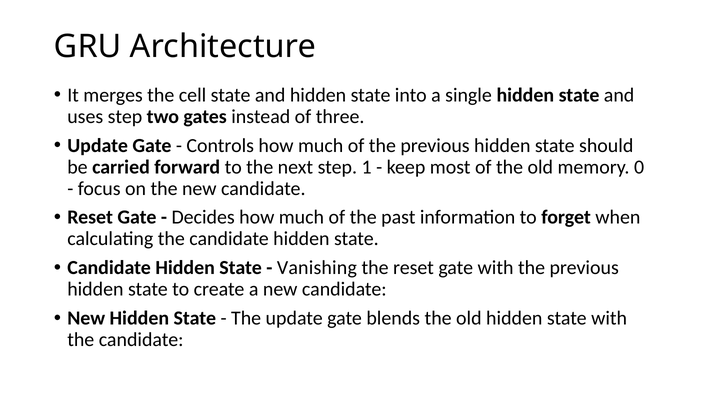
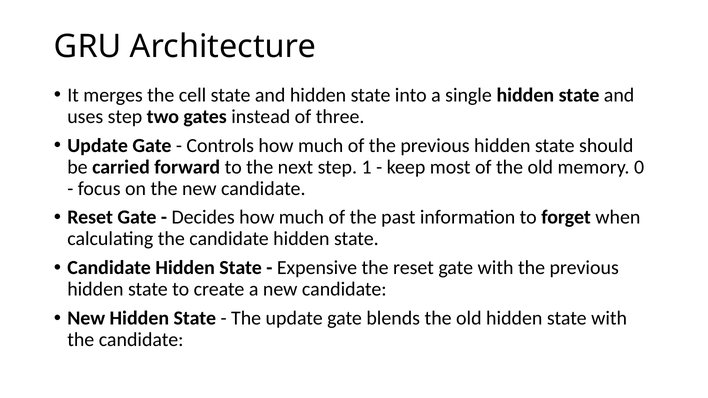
Vanishing: Vanishing -> Expensive (317, 268)
